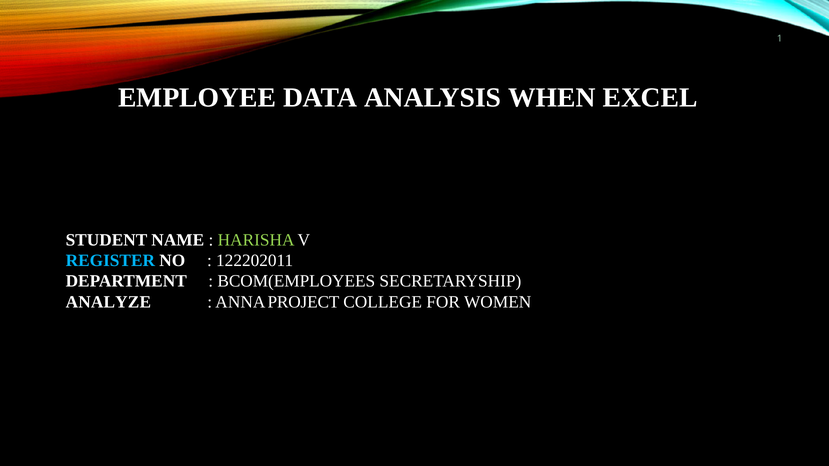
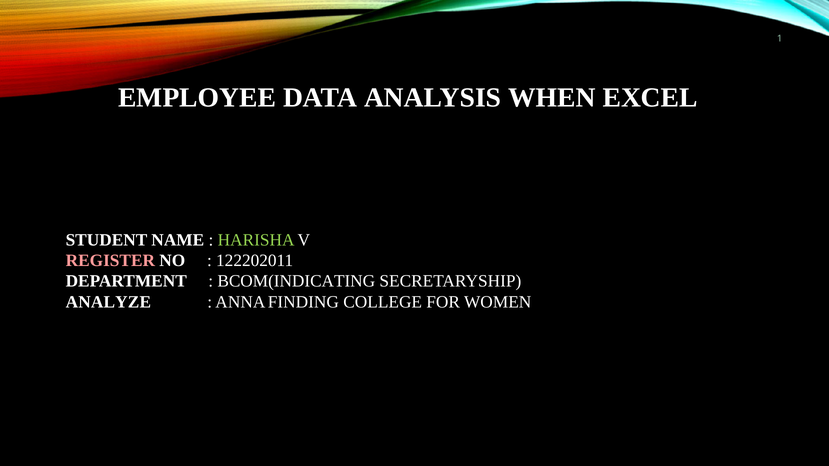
REGISTER colour: light blue -> pink (110, 261)
BCOM(EMPLOYEES: BCOM(EMPLOYEES -> BCOM(INDICATING (296, 281)
PROJECT: PROJECT -> FINDING (303, 302)
